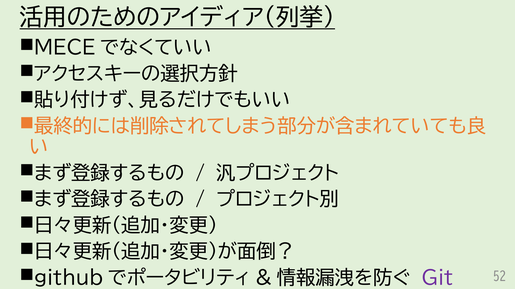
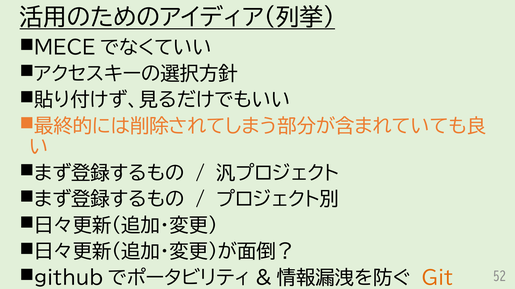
Git colour: purple -> orange (438, 279)
